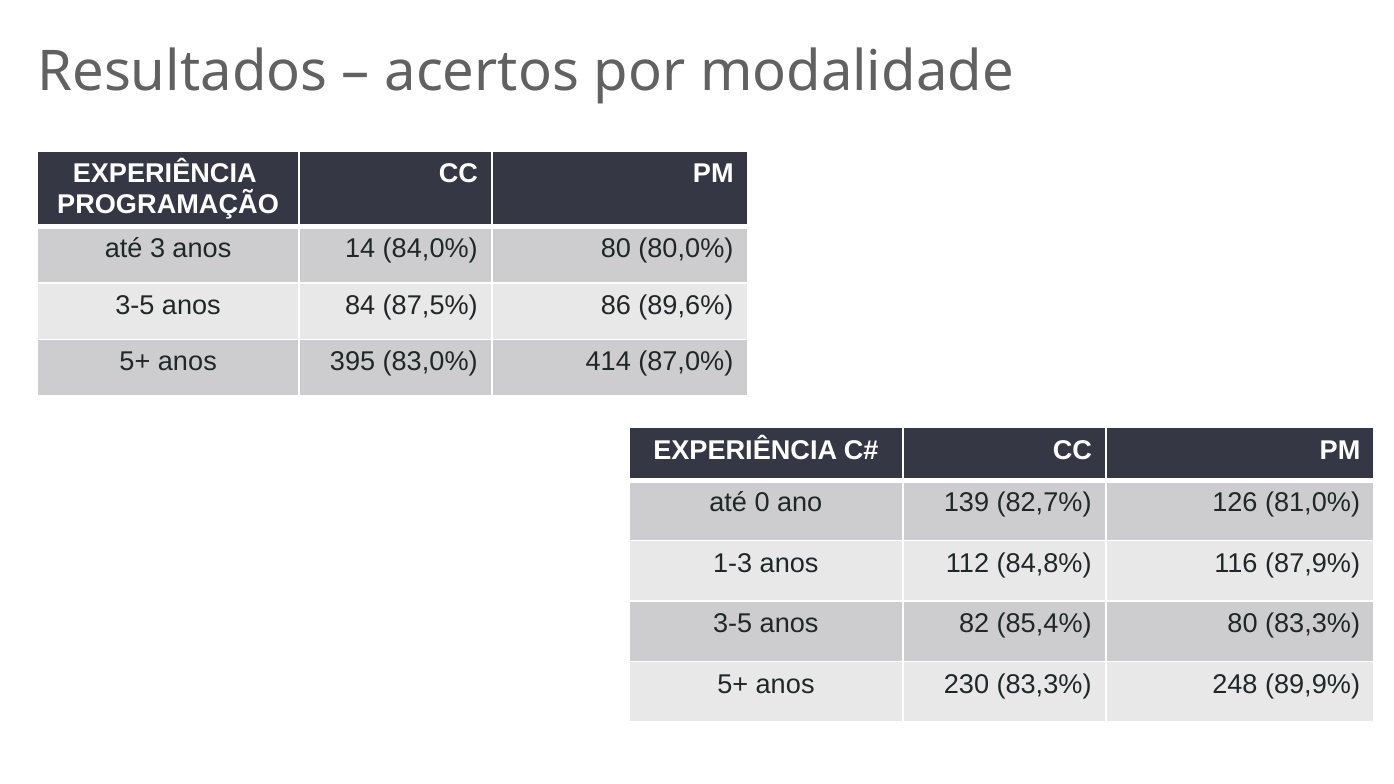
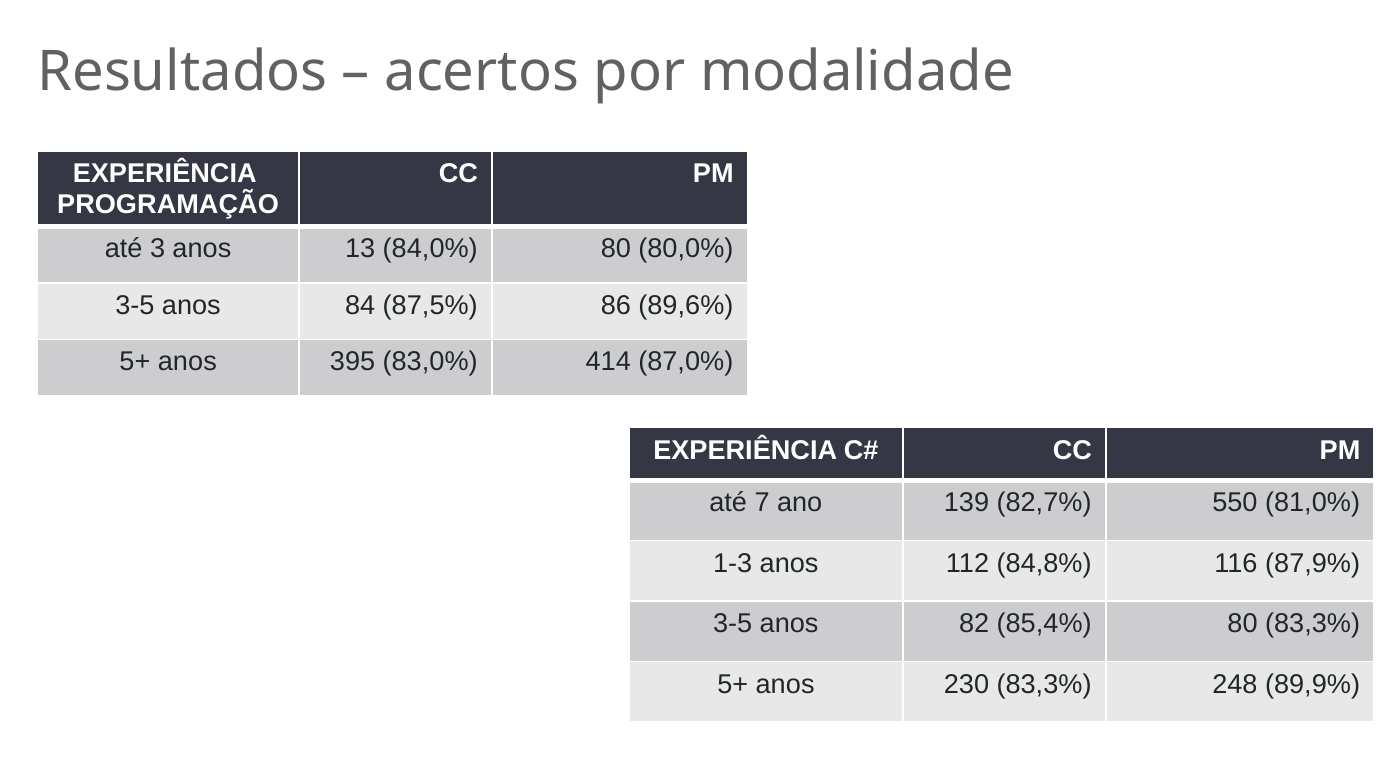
14: 14 -> 13 (360, 249)
0: 0 -> 7 (762, 503)
126: 126 -> 550 (1235, 503)
